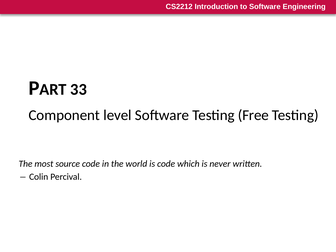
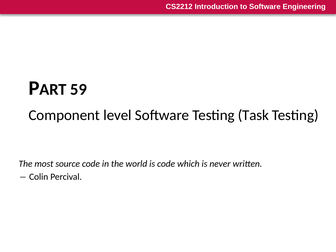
33: 33 -> 59 (79, 90)
Free: Free -> Task (253, 115)
